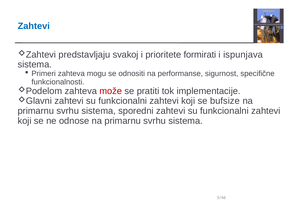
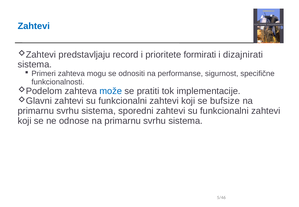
svakoj: svakoj -> record (126, 55)
ispunjava: ispunjava -> dizajnirati (243, 55)
može colour: red -> blue (111, 91)
